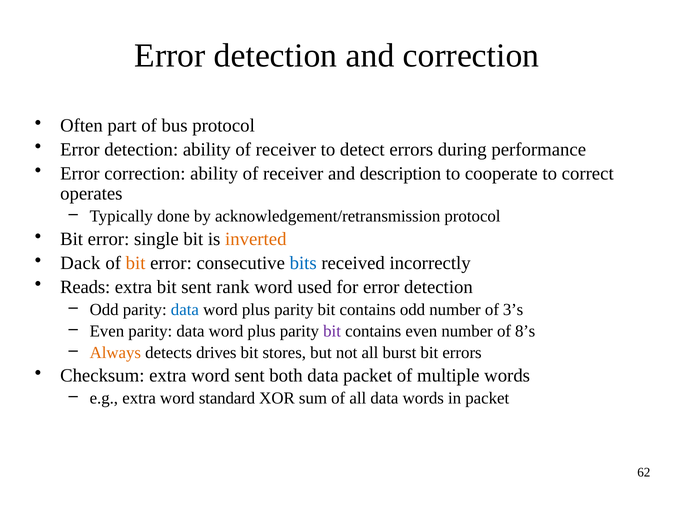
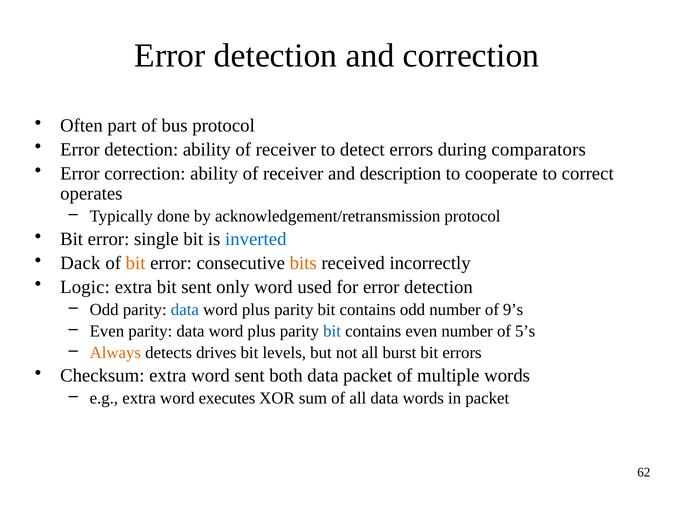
performance: performance -> comparators (539, 150)
inverted colour: orange -> blue (256, 239)
bits colour: blue -> orange (303, 263)
Reads: Reads -> Logic (85, 287)
rank: rank -> only (233, 287)
3’s: 3’s -> 9’s (513, 310)
bit colour: purple -> blue (332, 331)
8’s: 8’s -> 5’s (525, 331)
stores: stores -> levels (284, 353)
standard: standard -> executes (227, 399)
